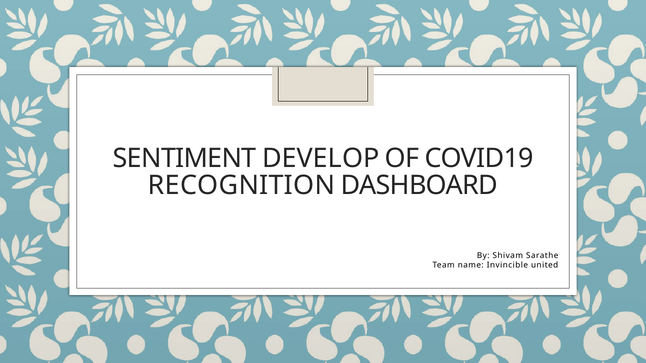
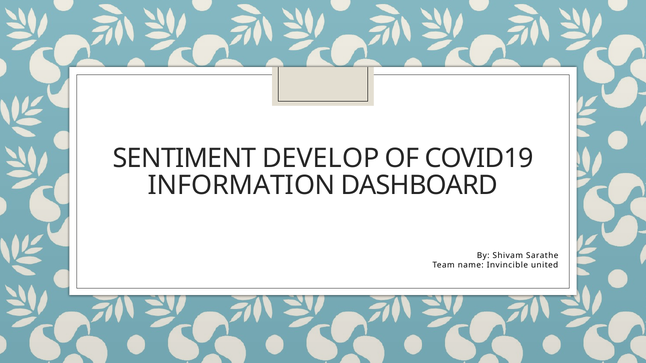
RECOGNITION: RECOGNITION -> INFORMATION (242, 186)
